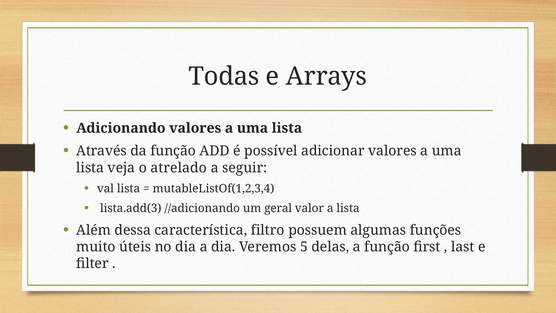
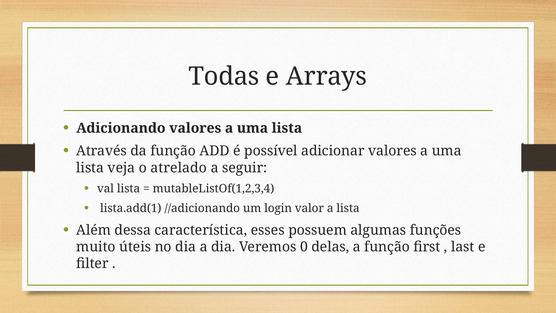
lista.add(3: lista.add(3 -> lista.add(1 (131, 208)
geral: geral -> login (278, 208)
filtro: filtro -> esses (268, 230)
5: 5 -> 0 (304, 247)
